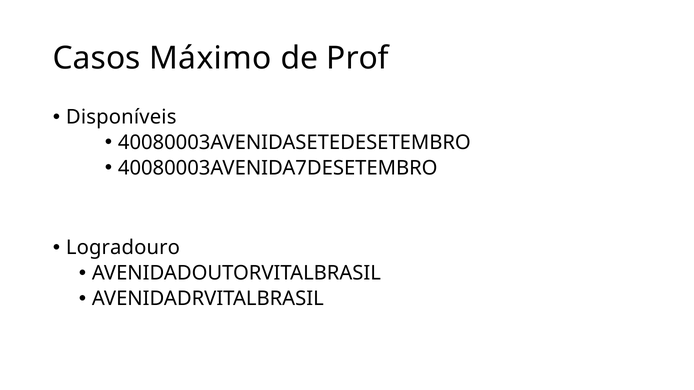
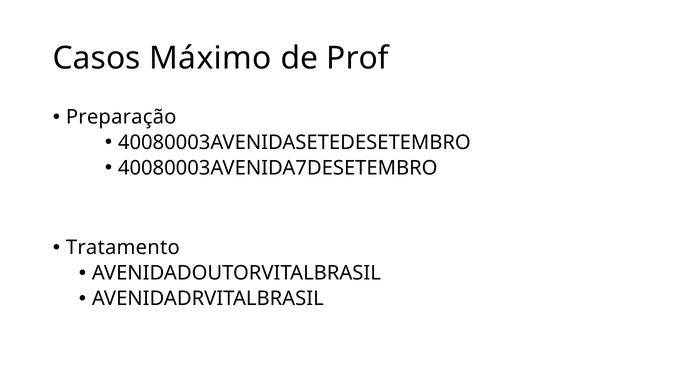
Disponíveis: Disponíveis -> Preparação (121, 117)
Logradouro: Logradouro -> Tratamento (123, 248)
